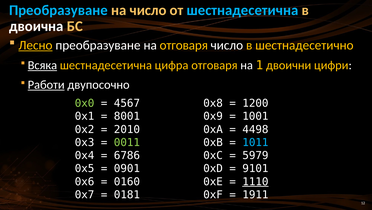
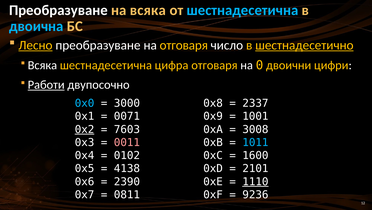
Преобразуване colour: light blue -> white (58, 10)
на число: число -> всяка (148, 10)
двоична colour: white -> light blue (36, 26)
шестнадесетично underline: none -> present (304, 45)
Всяка underline: present -> none (42, 65)
1: 1 -> 0 (260, 65)
0x0 colour: light green -> light blue (85, 103)
4567: 4567 -> 3000 (127, 103)
1200: 1200 -> 2337 (255, 103)
8001: 8001 -> 0071 (127, 116)
0x2 underline: none -> present (85, 129)
2010: 2010 -> 7603 (127, 129)
4498: 4498 -> 3008 (255, 129)
0011 colour: light green -> pink (127, 142)
6786: 6786 -> 0102 (127, 155)
5979: 5979 -> 1600 (255, 155)
0901: 0901 -> 4138 (127, 168)
9101: 9101 -> 2101 (255, 168)
0160: 0160 -> 2390 (127, 181)
0181: 0181 -> 0811 (127, 194)
1911: 1911 -> 9236 (255, 194)
